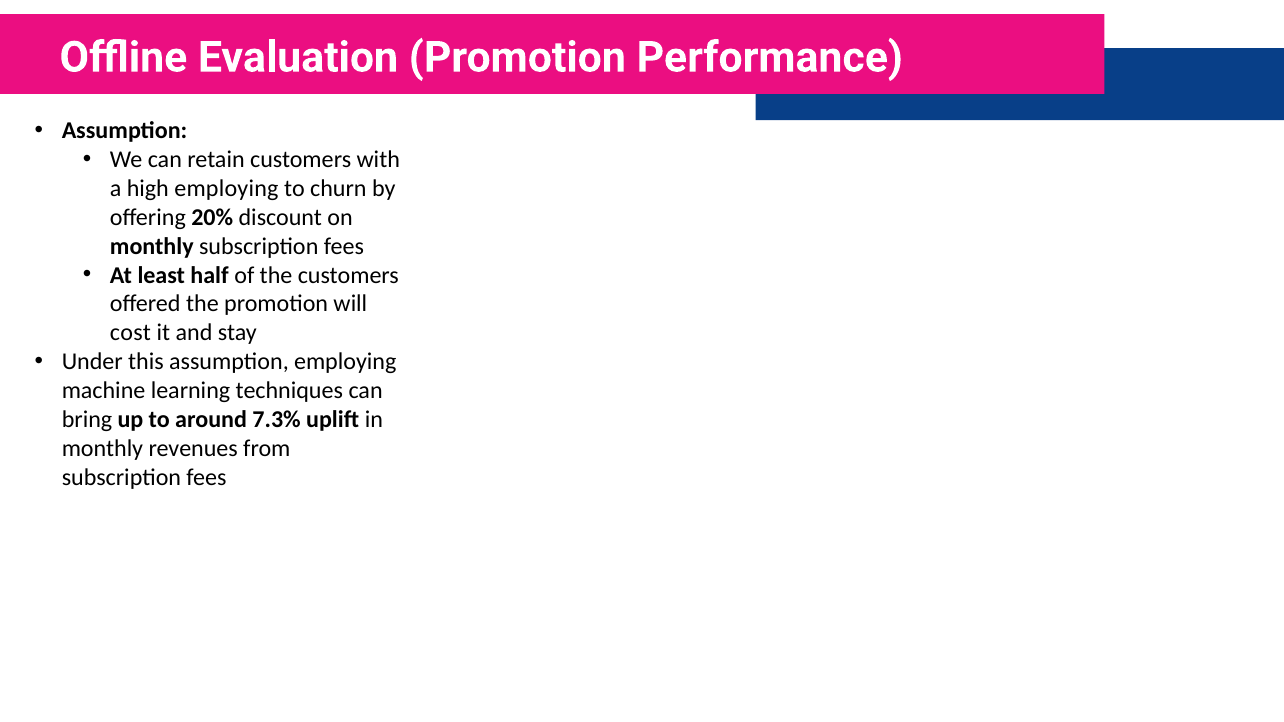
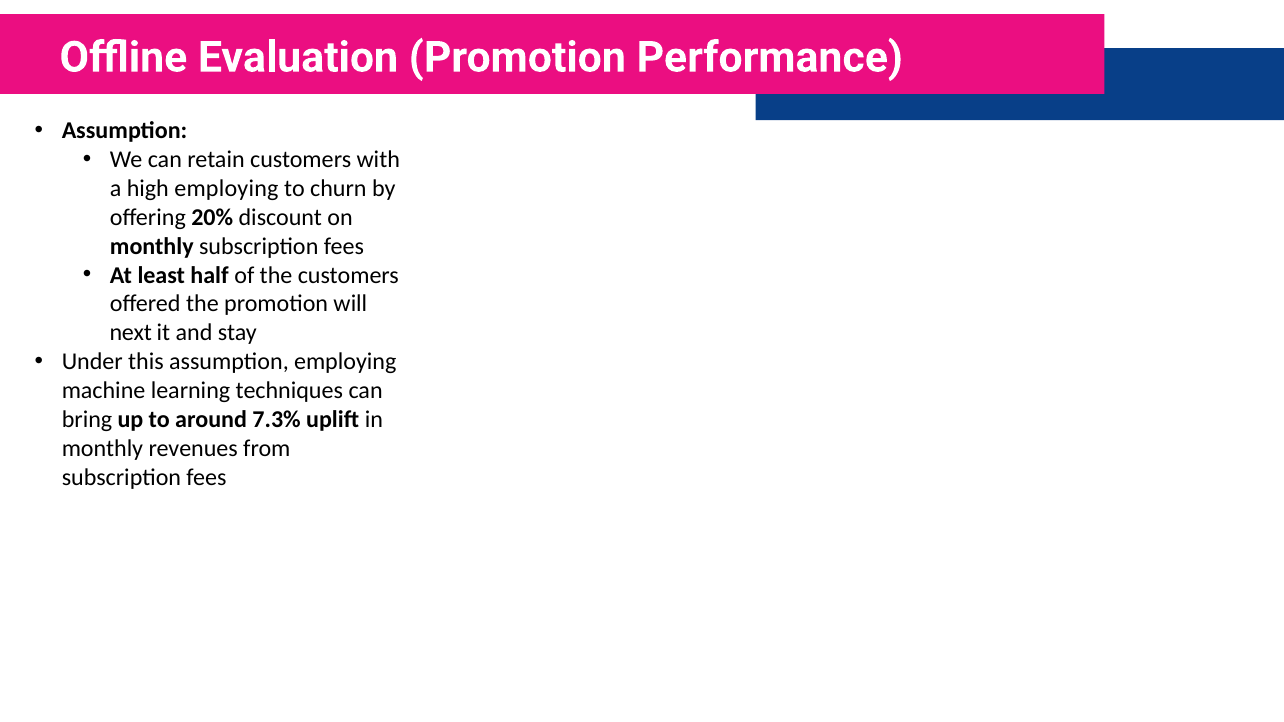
cost: cost -> next (131, 333)
